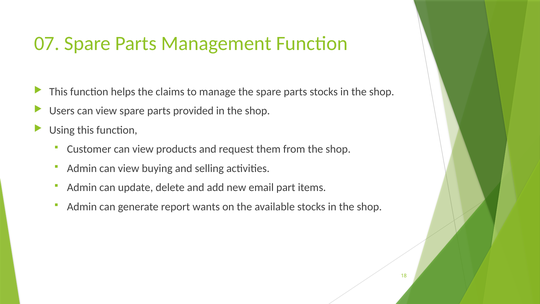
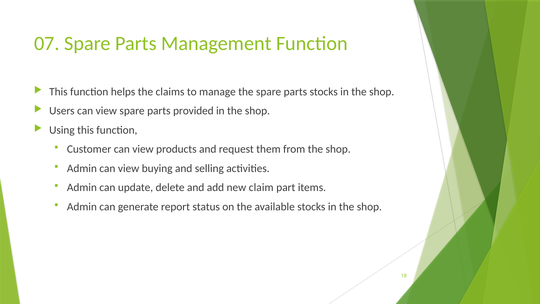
email: email -> claim (261, 187)
wants: wants -> status (206, 207)
